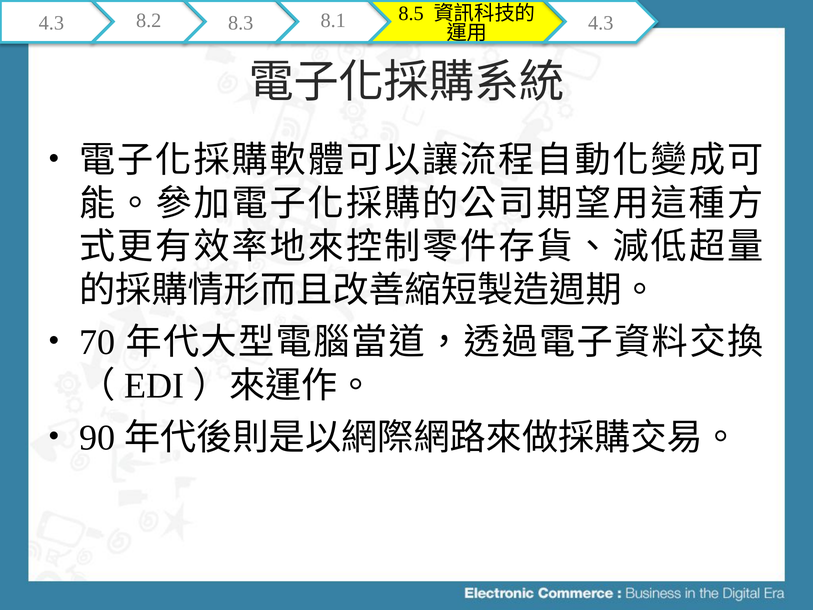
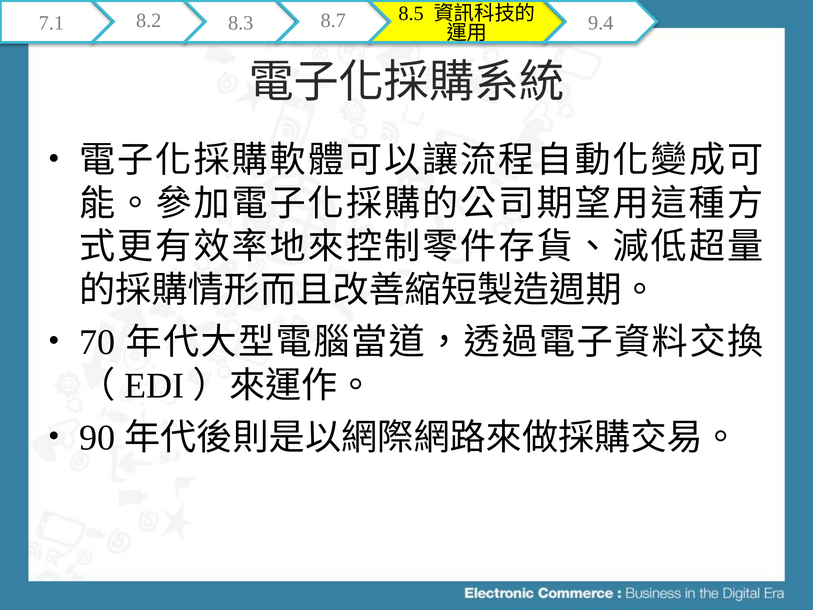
4.3: 4.3 -> 7.1 (51, 23)
8.1: 8.1 -> 8.7 (333, 21)
4.3: 4.3 -> 9.4 (601, 23)
